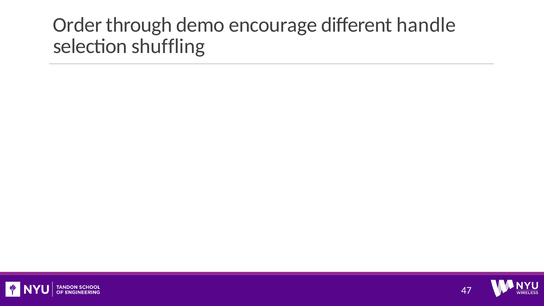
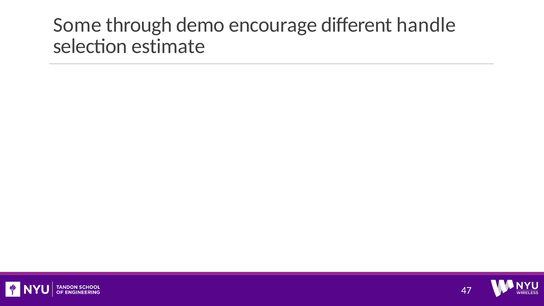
Order: Order -> Some (77, 25)
shuffling: shuffling -> estimate (168, 46)
